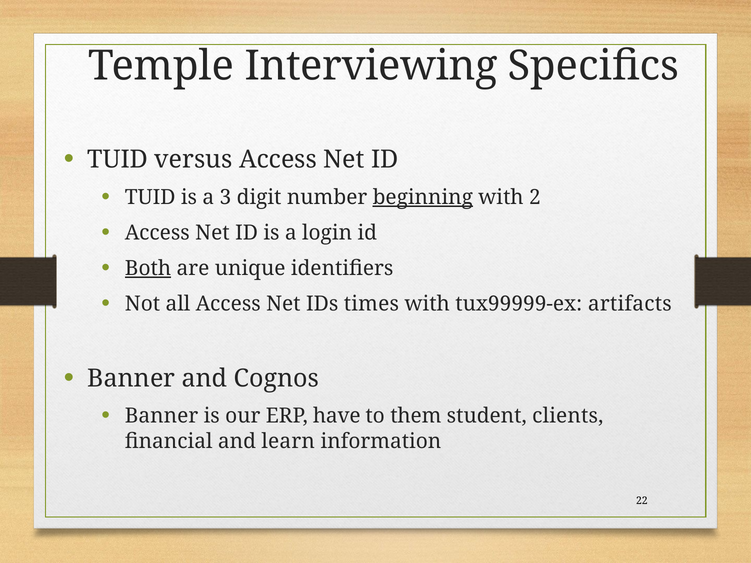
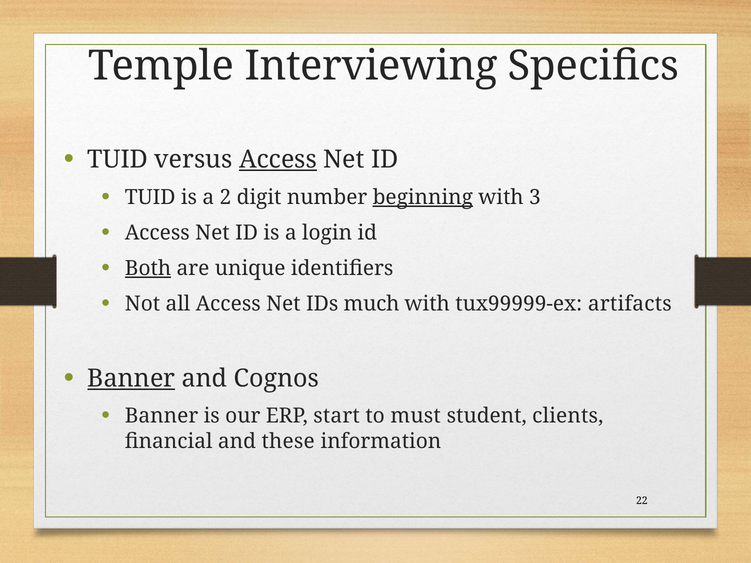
Access underline: none -> present (278, 160)
3: 3 -> 2 (225, 197)
2: 2 -> 3 (535, 197)
times: times -> much (372, 304)
Banner underline: none -> present (131, 379)
have: have -> start (337, 416)
them: them -> must (416, 416)
learn: learn -> these (288, 441)
